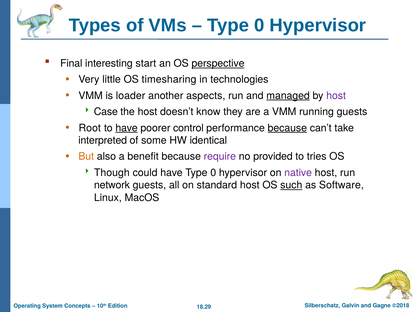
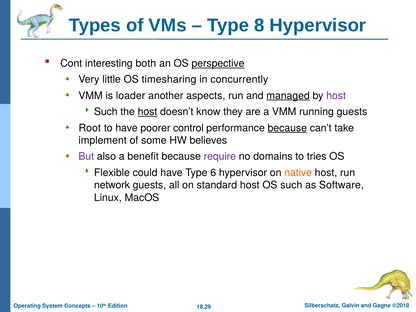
0: 0 -> 8 (259, 25)
Final: Final -> Cont (71, 63)
start: start -> both (146, 63)
technologies: technologies -> concurrently (239, 80)
Case: Case -> Such (106, 112)
host underline: none -> present (147, 112)
have underline: present -> none (127, 128)
interpreted: interpreted -> implement (103, 140)
identical: identical -> believes (208, 140)
But colour: orange -> purple (86, 156)
provided: provided -> domains (273, 156)
Though: Though -> Flexible (112, 173)
have Type 0: 0 -> 6 (213, 173)
native colour: purple -> orange (298, 173)
such underline: present -> none (291, 185)
